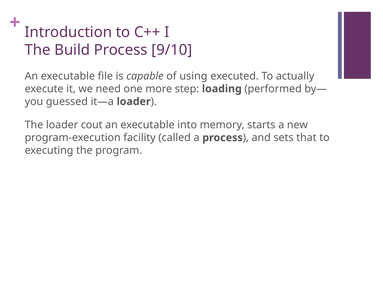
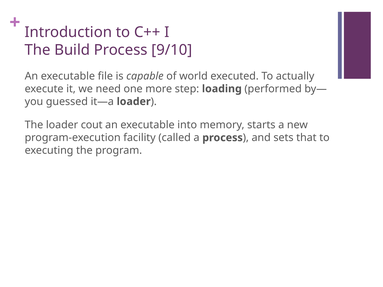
using: using -> world (193, 76)
